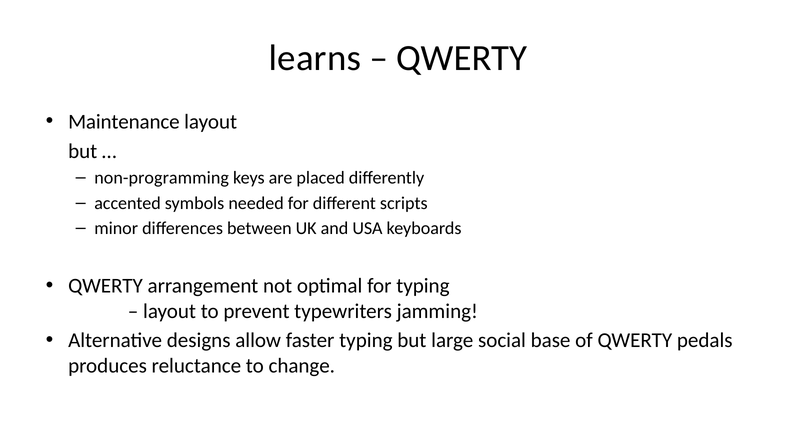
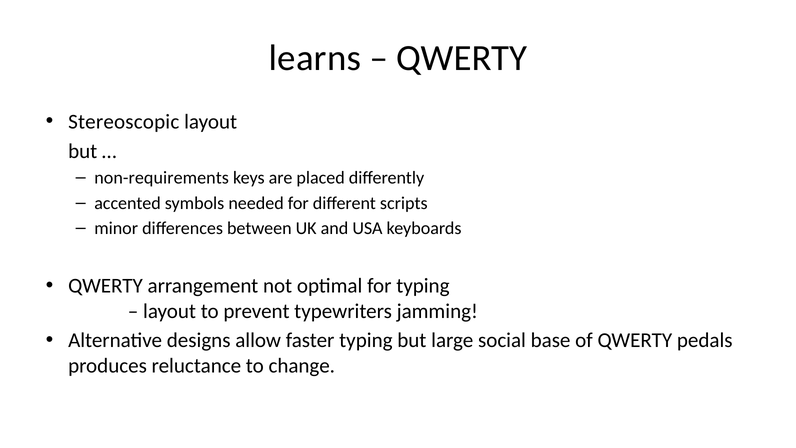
Maintenance: Maintenance -> Stereoscopic (124, 122)
non-programming: non-programming -> non-requirements (162, 178)
